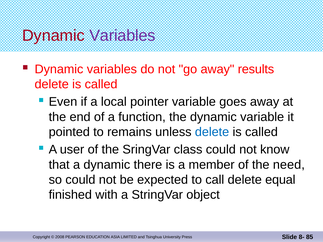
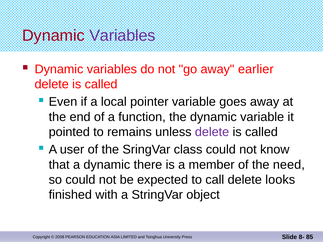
results: results -> earlier (256, 69)
delete colour: blue -> purple (212, 132)
equal: equal -> looks (280, 180)
